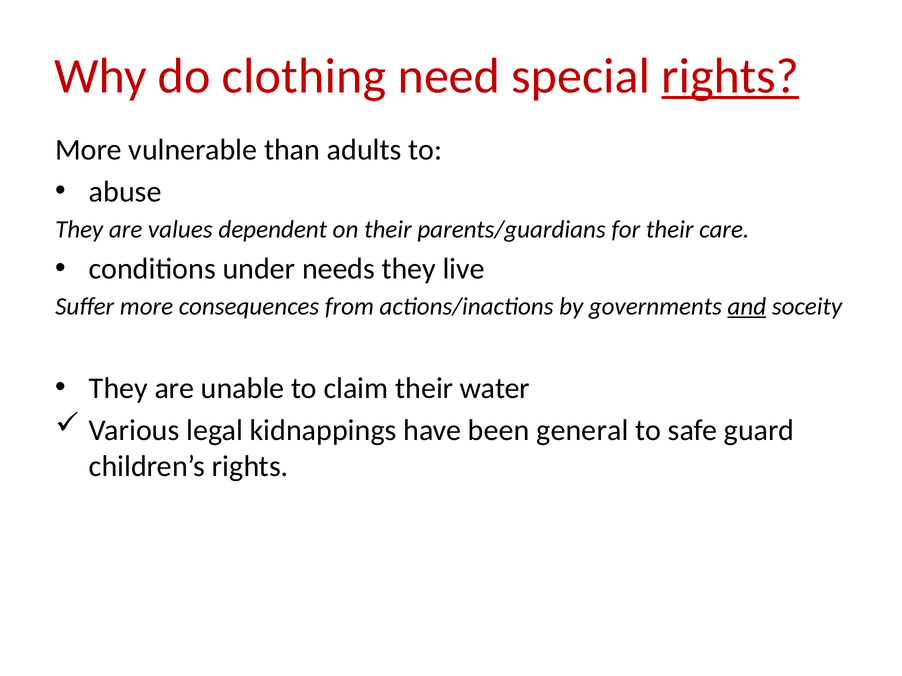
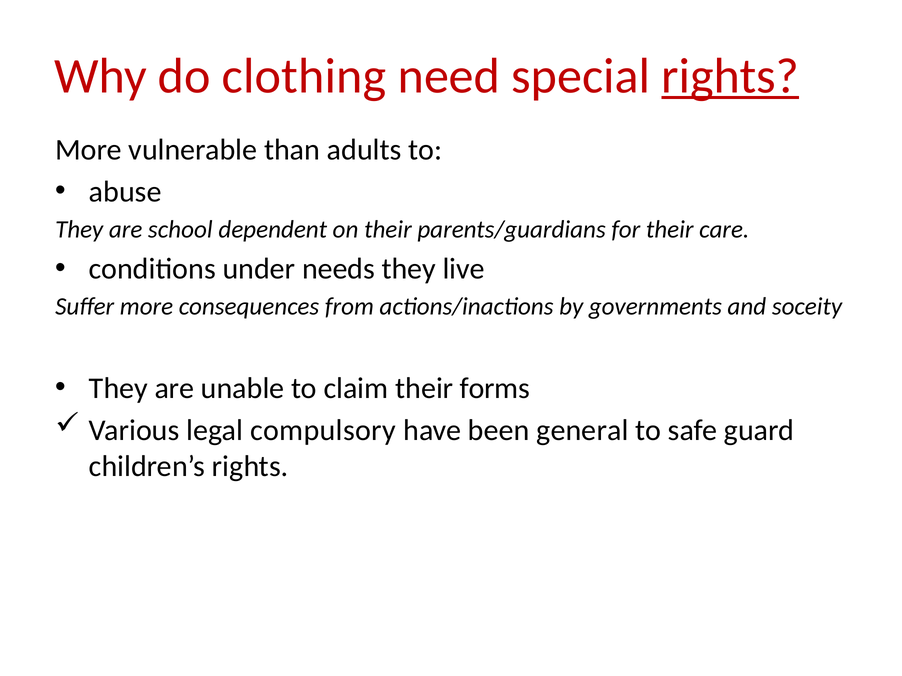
values: values -> school (180, 230)
and underline: present -> none (747, 307)
water: water -> forms (495, 388)
kidnappings: kidnappings -> compulsory (323, 430)
